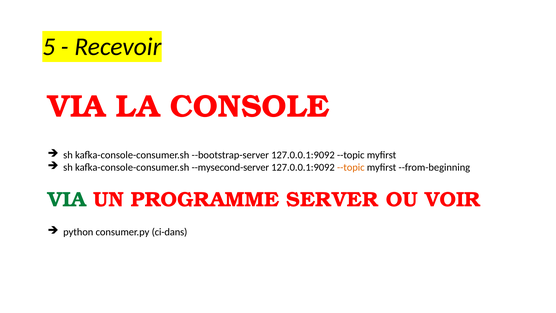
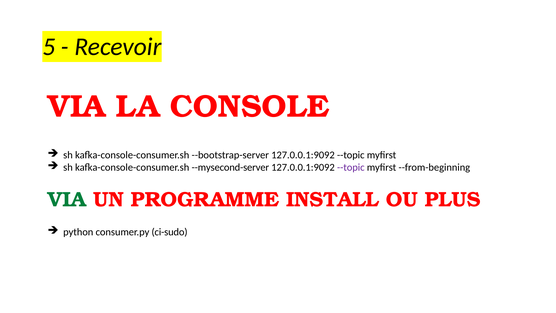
--topic colour: orange -> purple (351, 167)
SERVER: SERVER -> INSTALL (332, 199)
VOIR: VOIR -> PLUS (453, 199)
ci-dans: ci-dans -> ci-sudo (170, 232)
